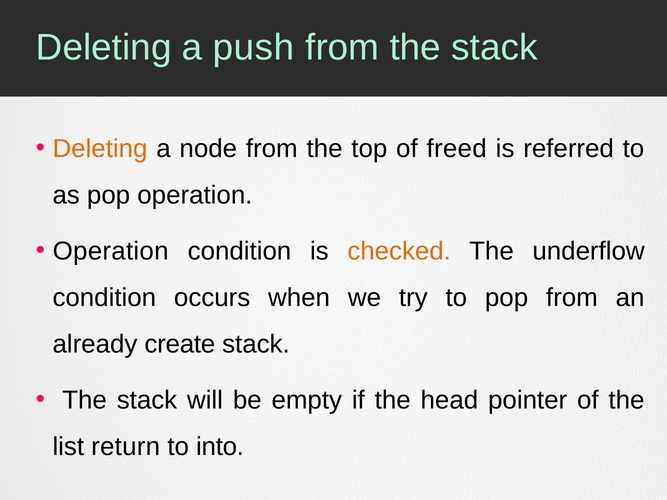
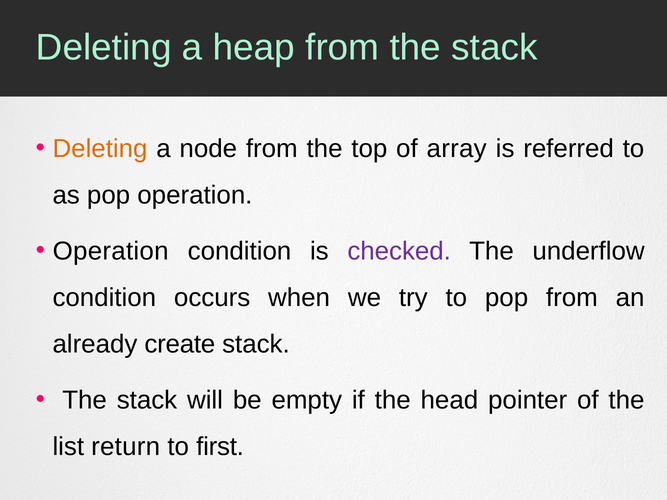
push: push -> heap (254, 48)
freed: freed -> array (457, 149)
checked colour: orange -> purple (399, 251)
into: into -> first (220, 447)
